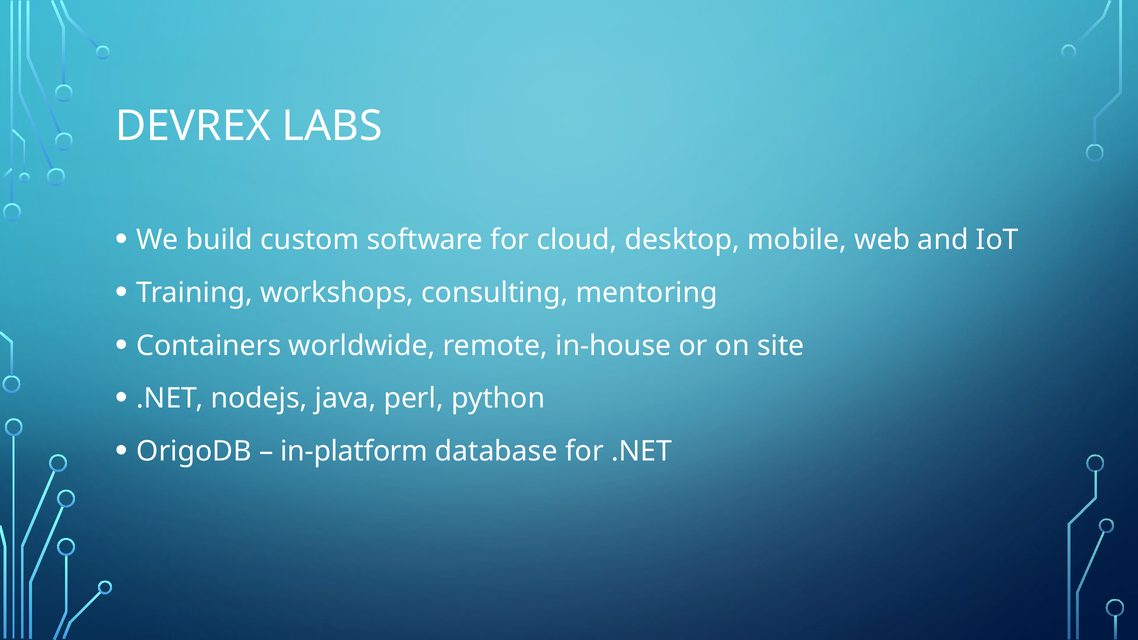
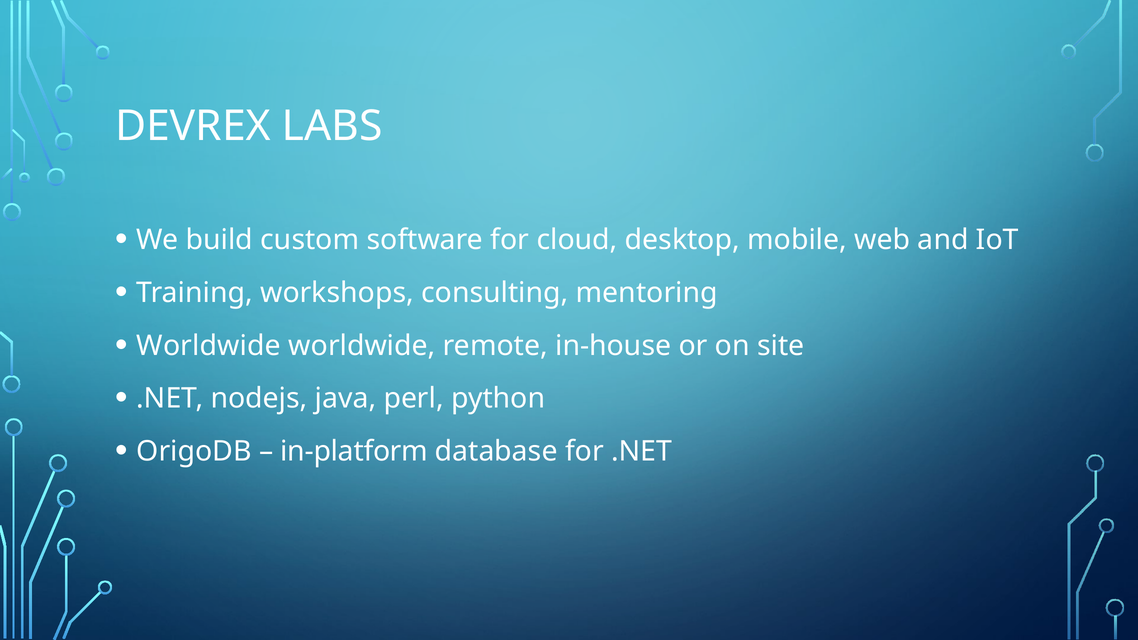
Containers: Containers -> Worldwide (209, 346)
